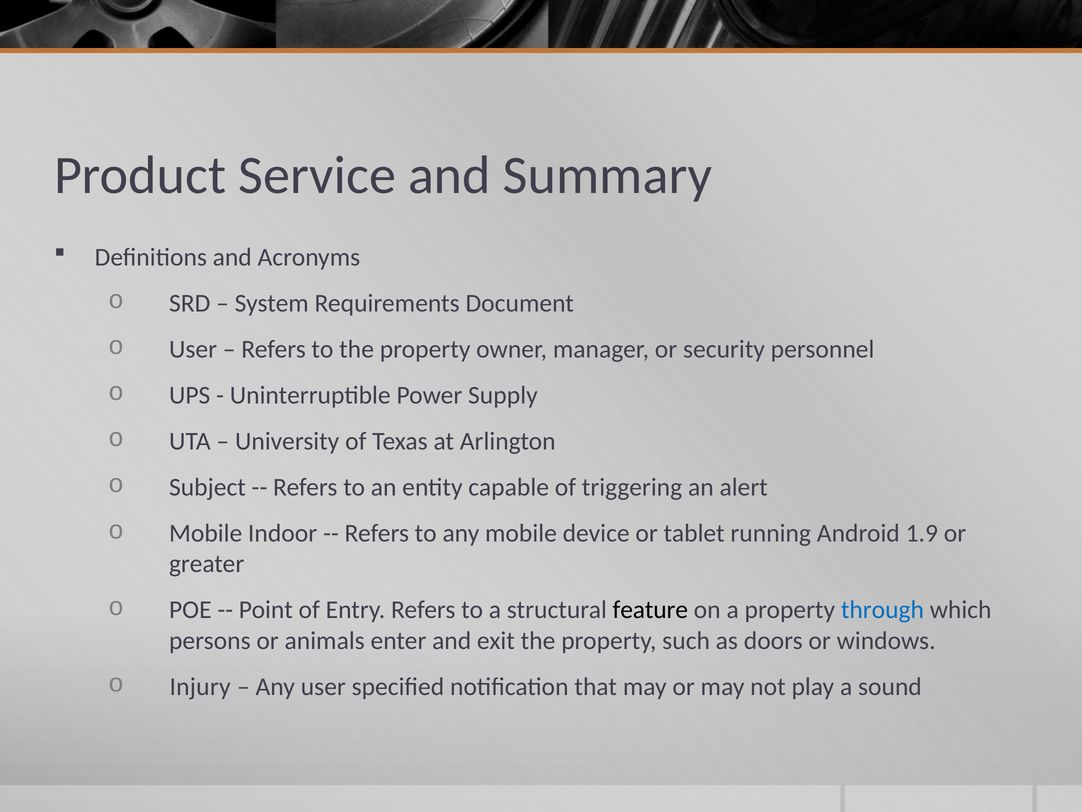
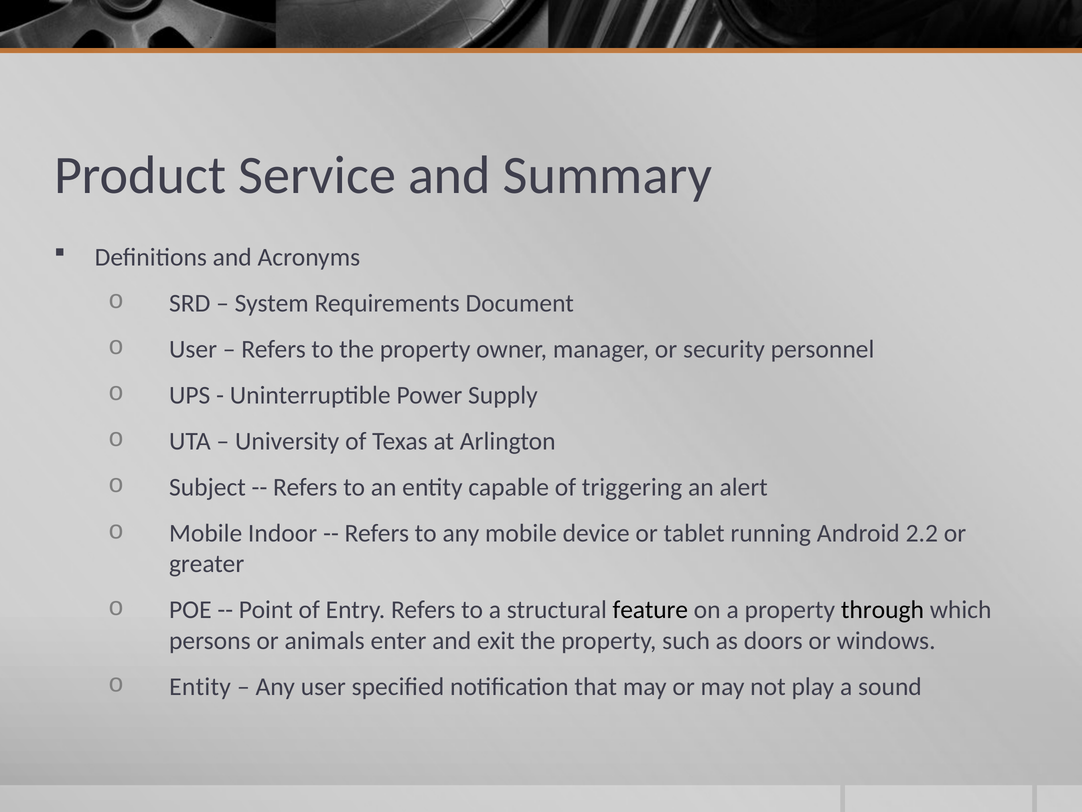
1.9: 1.9 -> 2.2 (922, 533)
through colour: blue -> black (882, 610)
Injury: Injury -> Entity (200, 686)
